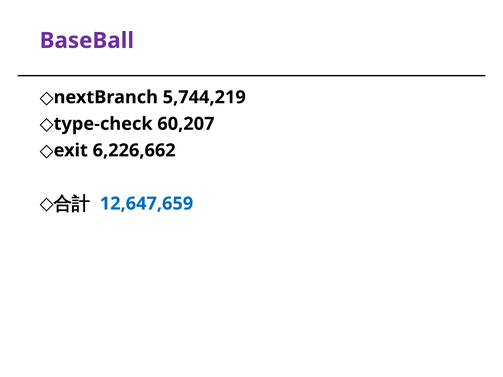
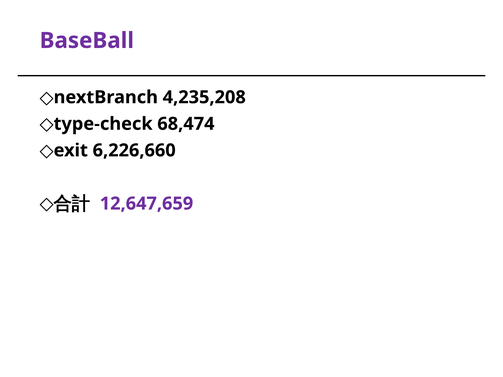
5,744,219: 5,744,219 -> 4,235,208 (204, 97)
60,207: 60,207 -> 68,474 (186, 124)
6,226,662: 6,226,662 -> 6,226,660 (134, 151)
12,647,659 colour: blue -> purple (146, 204)
